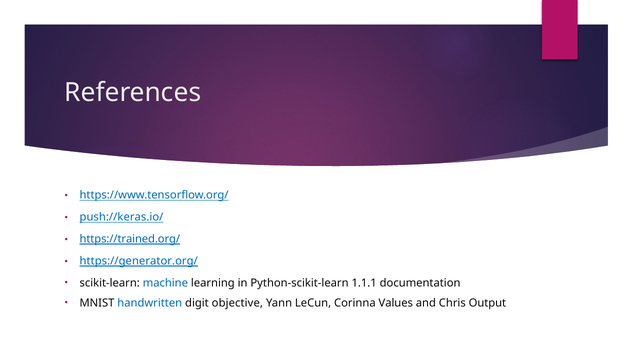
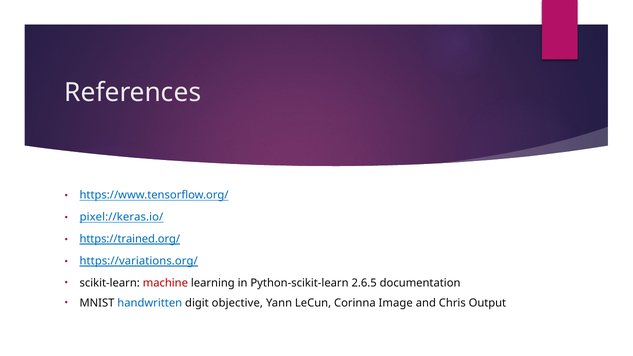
push://keras.io/: push://keras.io/ -> pixel://keras.io/ (121, 217)
https://generator.org/: https://generator.org/ -> https://variations.org/ (139, 261)
machine colour: blue -> red (165, 283)
1.1.1: 1.1.1 -> 2.6.5 (364, 283)
Values: Values -> Image (396, 303)
